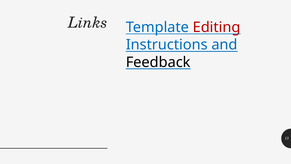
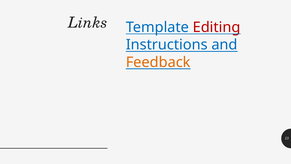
Feedback colour: black -> orange (158, 62)
